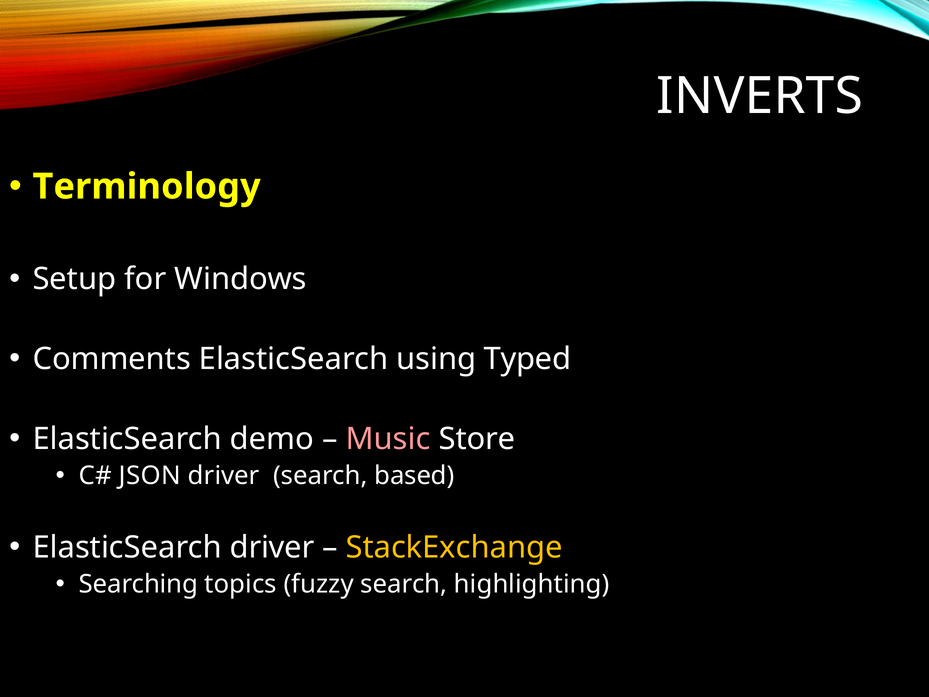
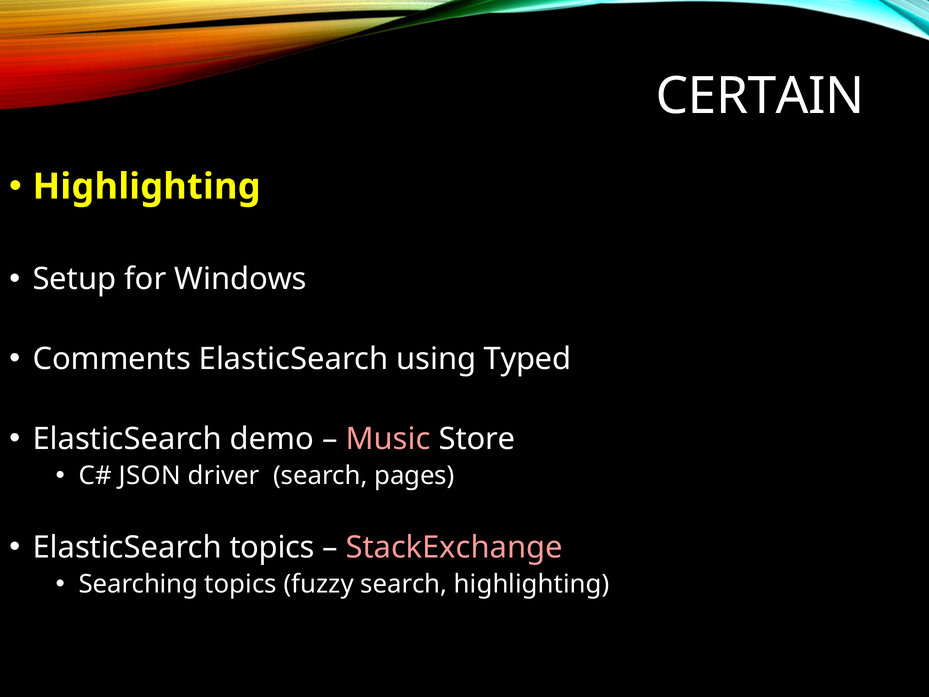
INVERTS: INVERTS -> CERTAIN (760, 96)
Terminology: Terminology -> Highlighting (147, 187)
based: based -> pages (414, 476)
ElasticSearch driver: driver -> topics (272, 547)
StackExchange colour: yellow -> pink (454, 547)
